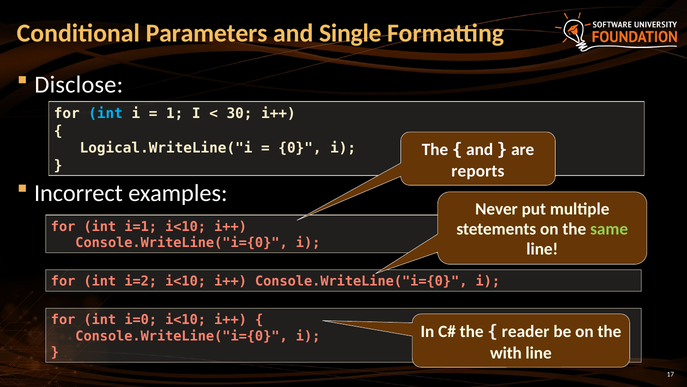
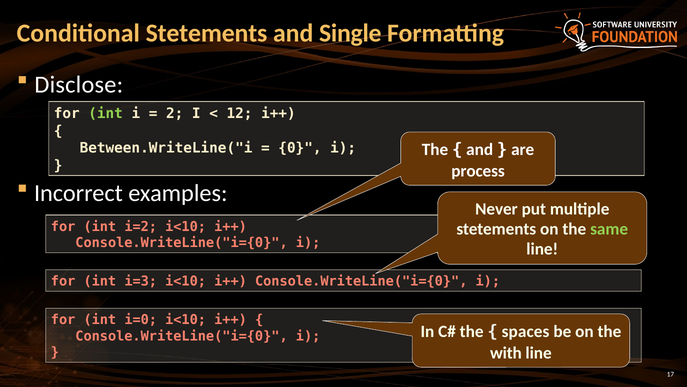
Conditional Parameters: Parameters -> Stetements (206, 33)
int colour: light blue -> light green (106, 114)
1: 1 -> 2 (175, 114)
30: 30 -> 12 (239, 114)
Logical.WriteLine("i: Logical.WriteLine("i -> Between.WriteLine("i (166, 148)
reports: reports -> process (478, 171)
i=1: i=1 -> i=2 (141, 226)
i=2: i=2 -> i=3 (141, 281)
reader: reader -> spaces (526, 331)
